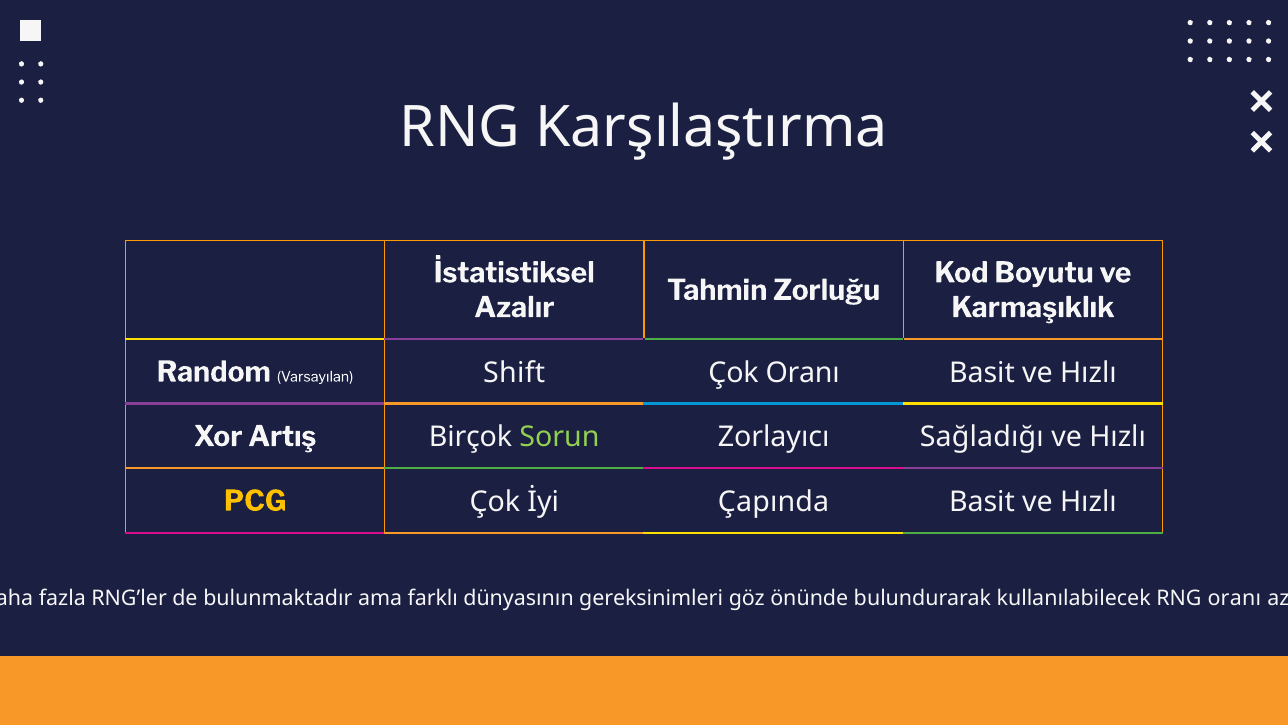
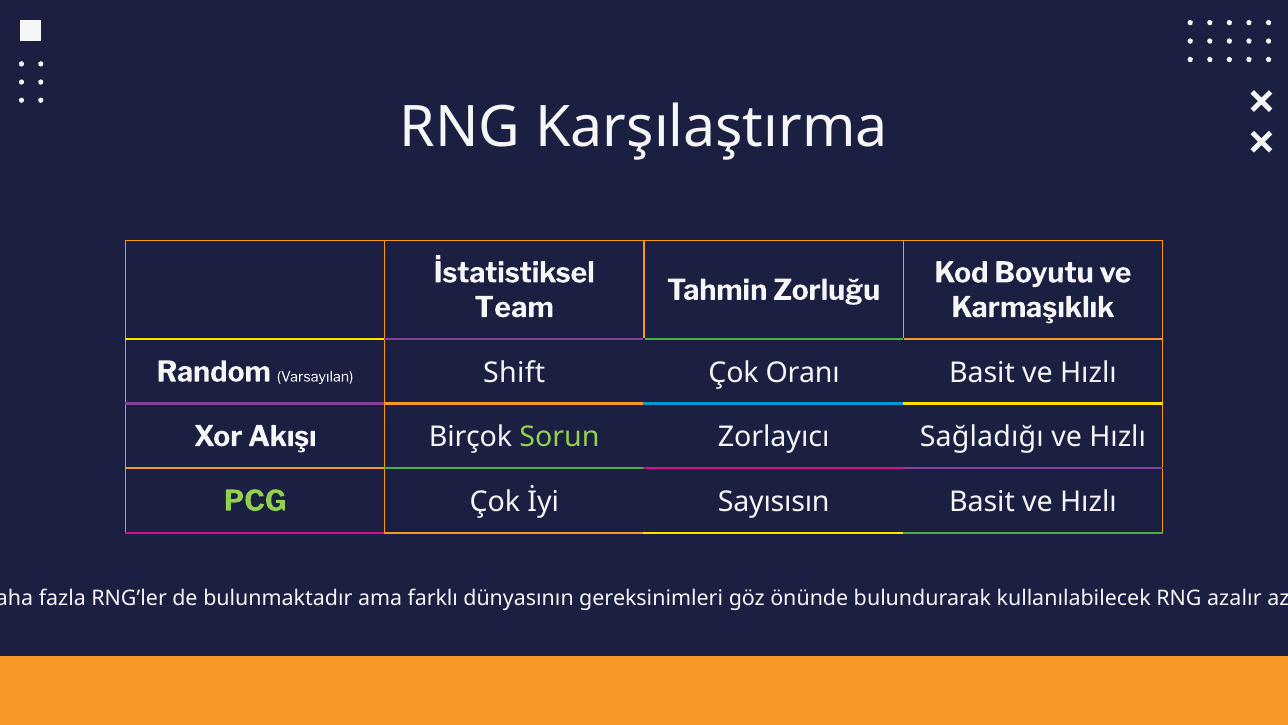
Azalır: Azalır -> Team (514, 307)
Artış: Artış -> Akışı (282, 436)
PCG colour: yellow -> light green (255, 501)
Çapında: Çapında -> Sayısısın (774, 502)
RNG oranı: oranı -> azalır (1234, 598)
